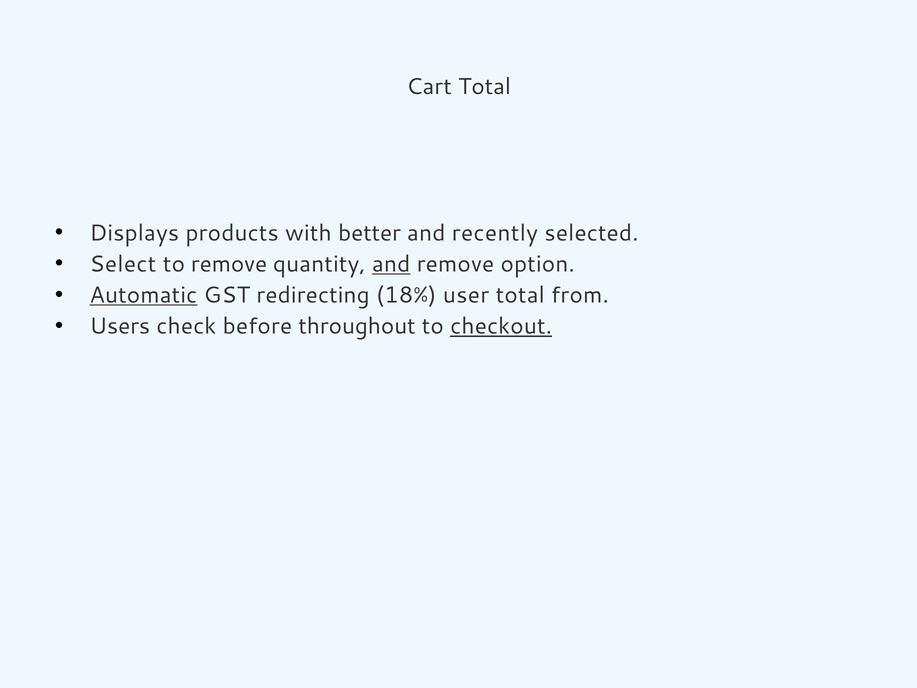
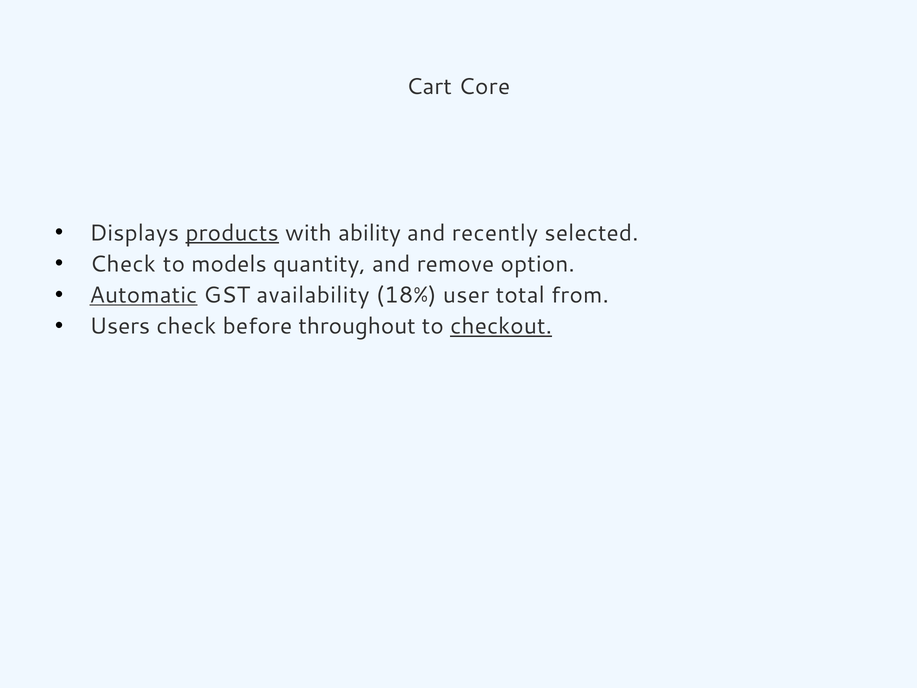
Cart Total: Total -> Core (484, 86)
products underline: none -> present (232, 233)
better: better -> ability (369, 233)
Select: Select -> Check (123, 264)
to remove: remove -> models (229, 264)
and underline: present -> none (391, 264)
redirecting: redirecting -> availability (313, 295)
